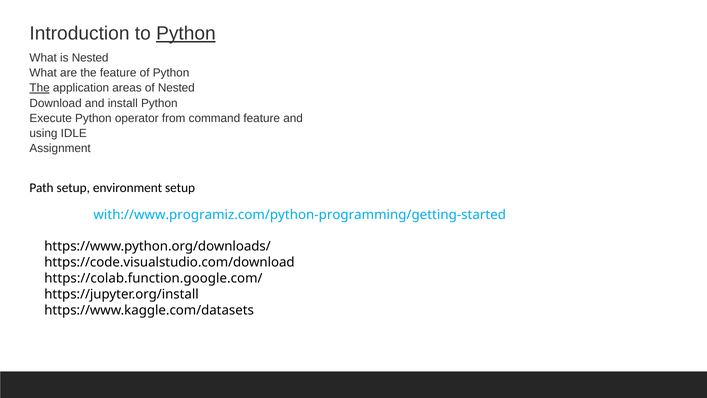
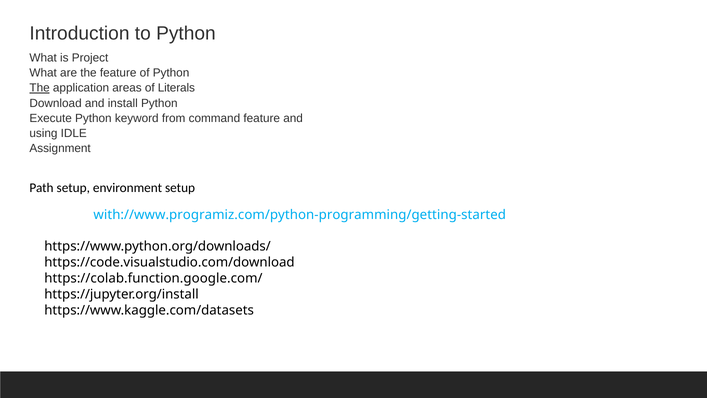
Python underline: present -> none (186, 34)
is Nested: Nested -> Project (90, 58)
of Nested: Nested -> Literals (176, 88)
operator: operator -> keyword (137, 118)
